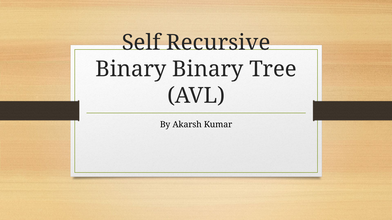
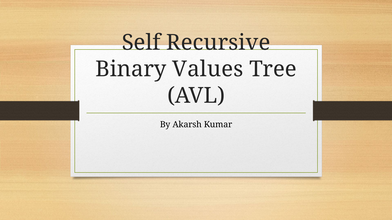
Binary Binary: Binary -> Values (208, 69)
